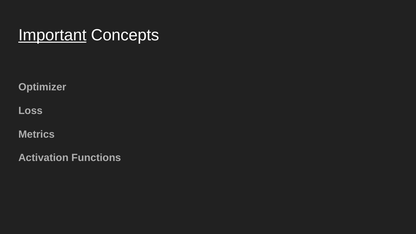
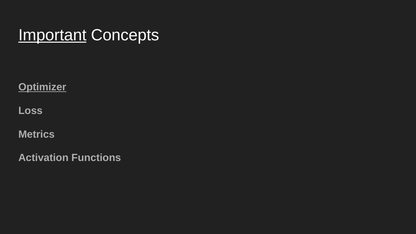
Optimizer underline: none -> present (42, 87)
